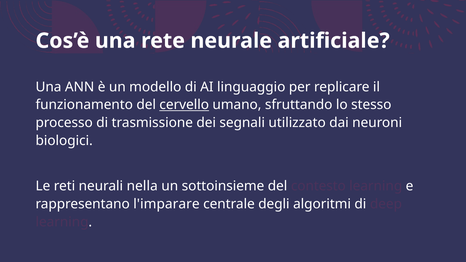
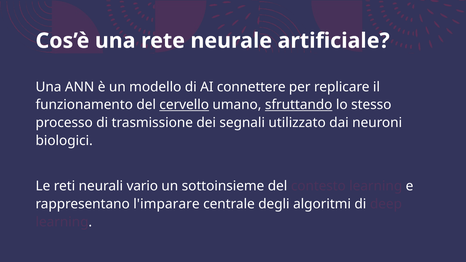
linguaggio: linguaggio -> connettere (251, 87)
sfruttando underline: none -> present (299, 105)
nella: nella -> vario (142, 186)
